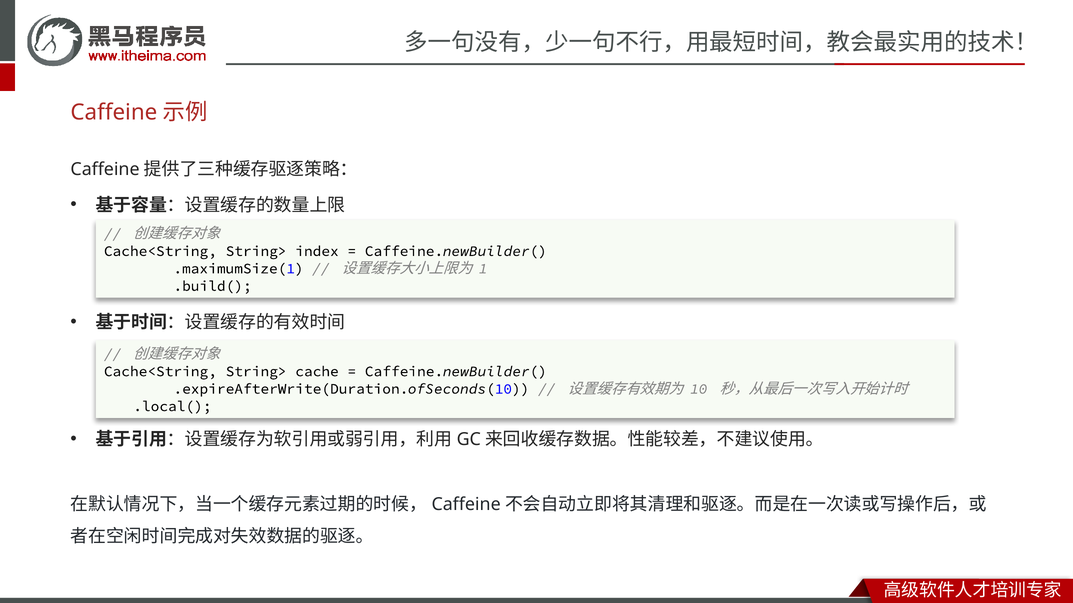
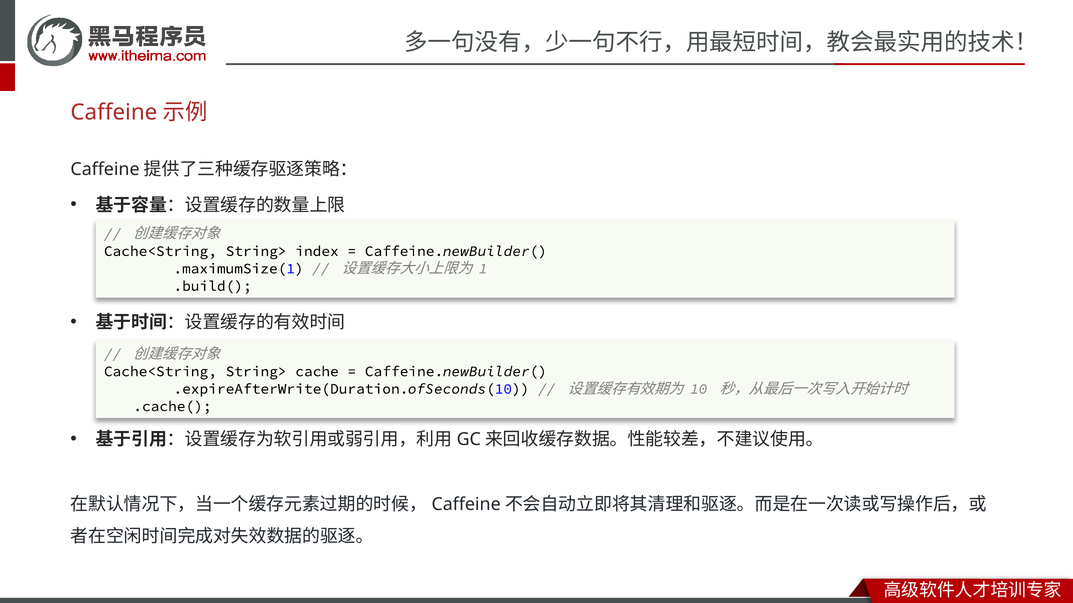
.local(: .local( -> .cache( (172, 407)
